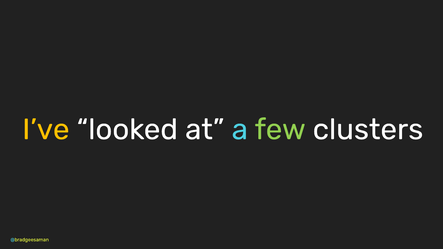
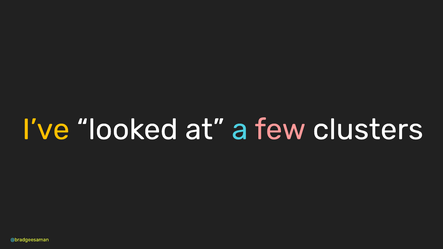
few colour: light green -> pink (280, 130)
